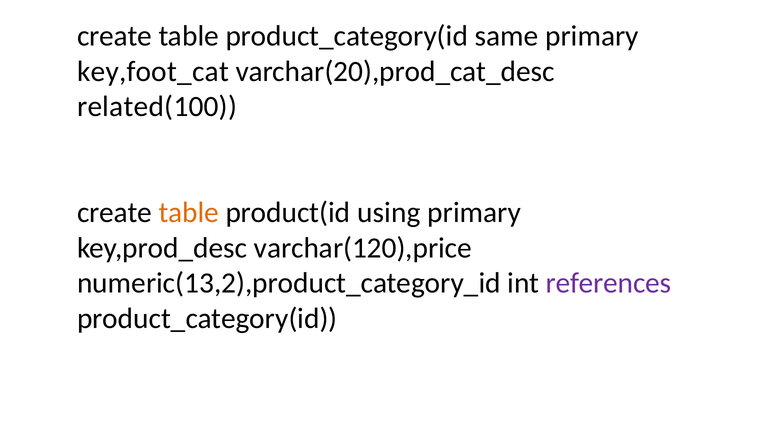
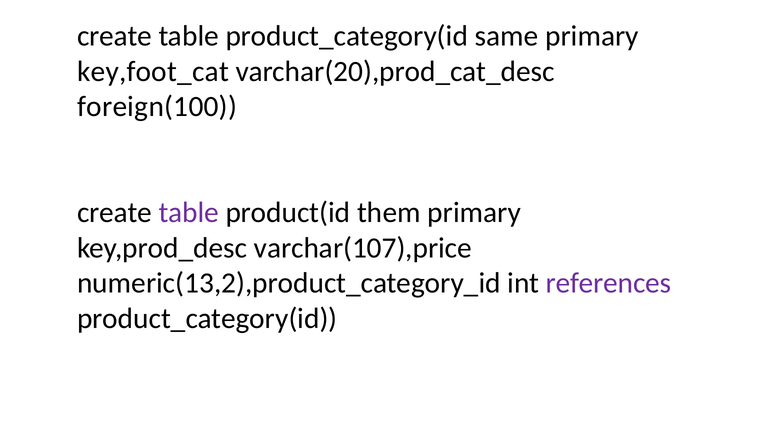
related(100: related(100 -> foreign(100 (157, 107)
table colour: orange -> purple (189, 213)
using: using -> them (389, 213)
varchar(120),price: varchar(120),price -> varchar(107),price (363, 248)
